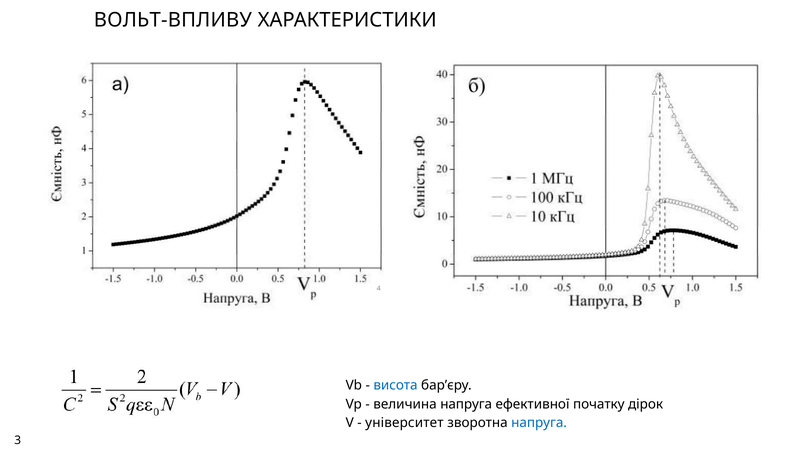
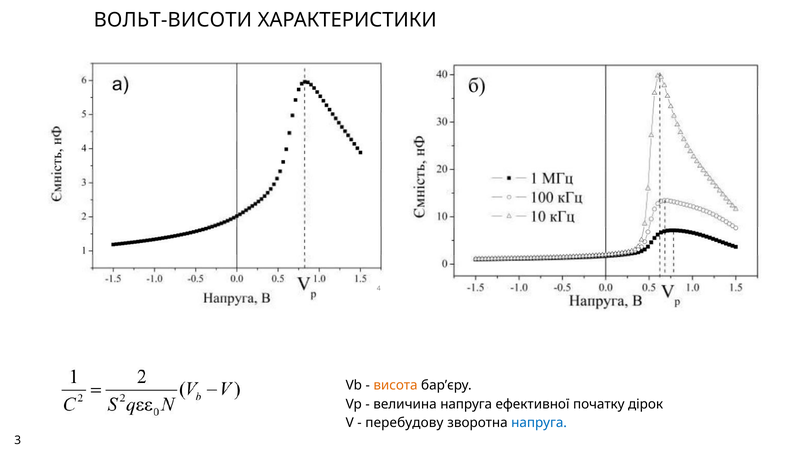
ВОЛЬТ-ВПЛИВУ: ВОЛЬТ-ВПЛИВУ -> ВОЛЬТ-ВИСОТИ (173, 20)
висота colour: blue -> orange (395, 385)
університет: університет -> перебудову (404, 423)
